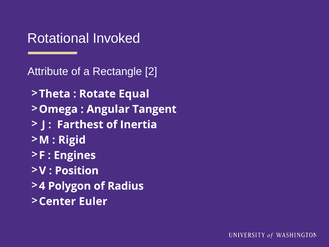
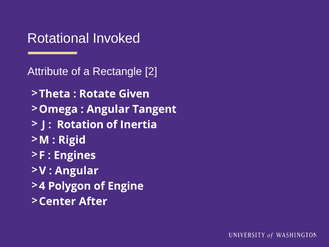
Equal: Equal -> Given (134, 94)
Farthest: Farthest -> Rotation (80, 124)
Position: Position -> Angular (77, 171)
Radius: Radius -> Engine (126, 186)
Euler: Euler -> After (93, 201)
